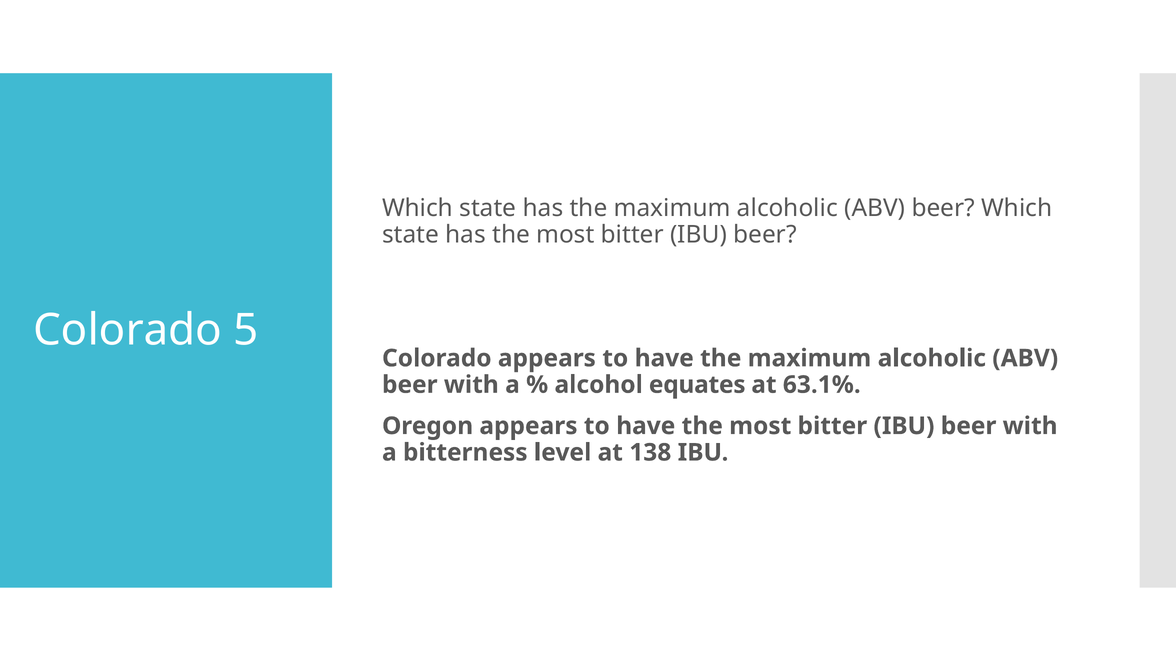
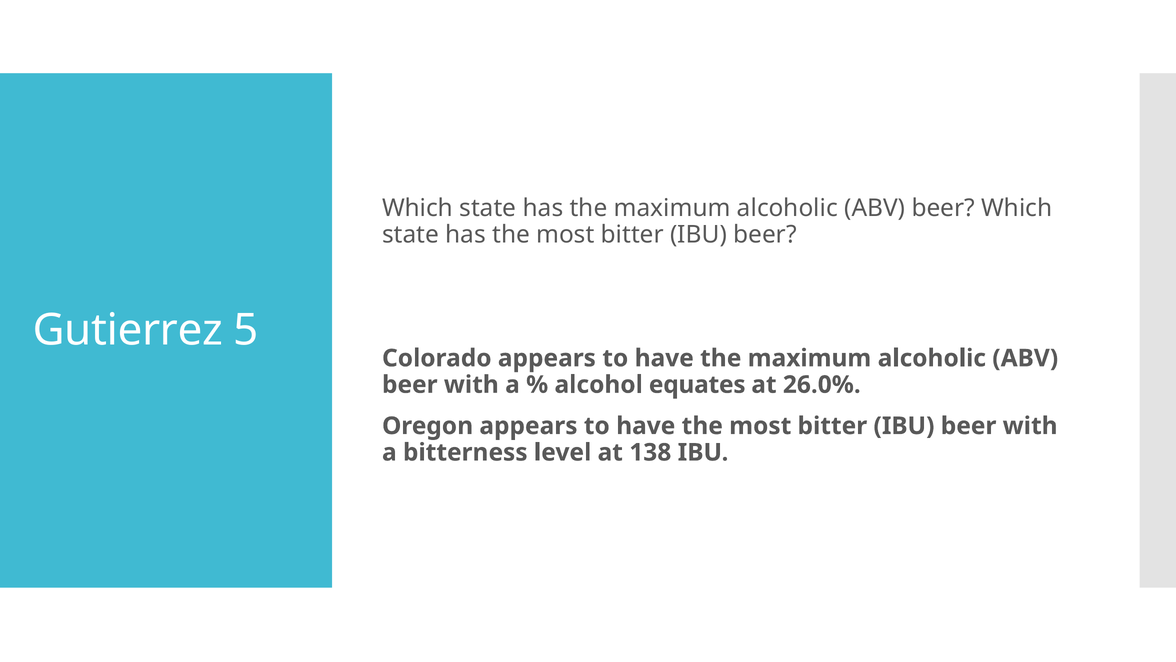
Colorado: Colorado -> Gutierrez (128, 330)
63.1%: 63.1% -> 26.0% (822, 384)
